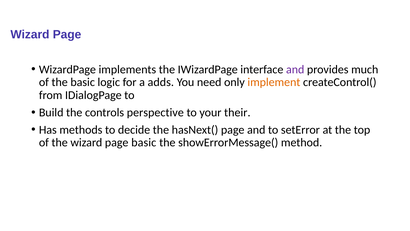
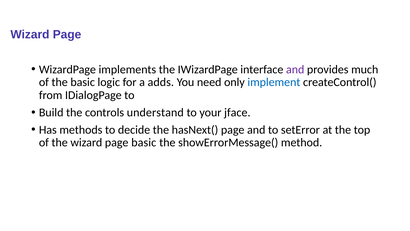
implement colour: orange -> blue (274, 82)
perspective: perspective -> understand (155, 112)
their: their -> jface (237, 112)
